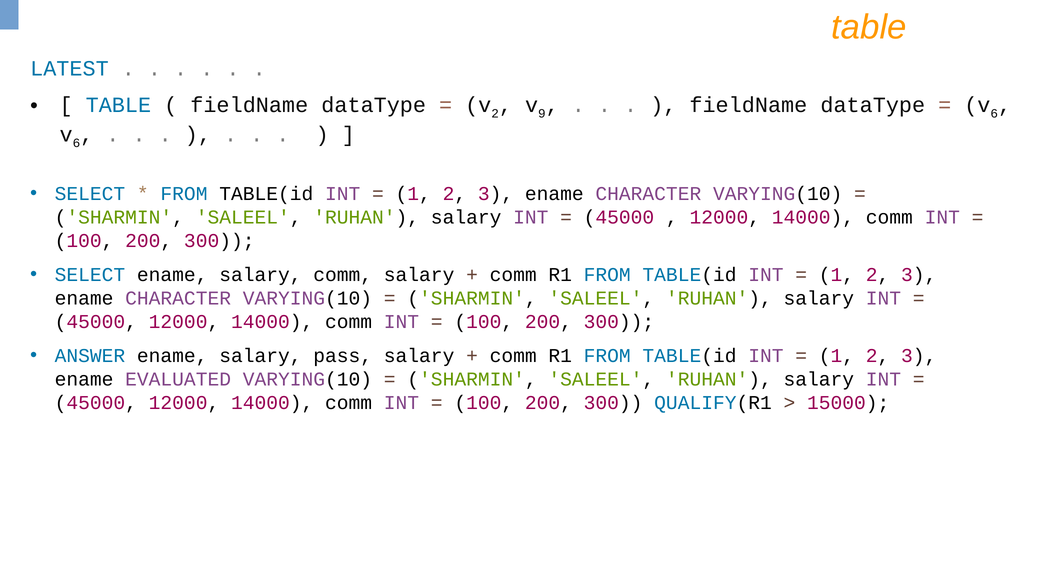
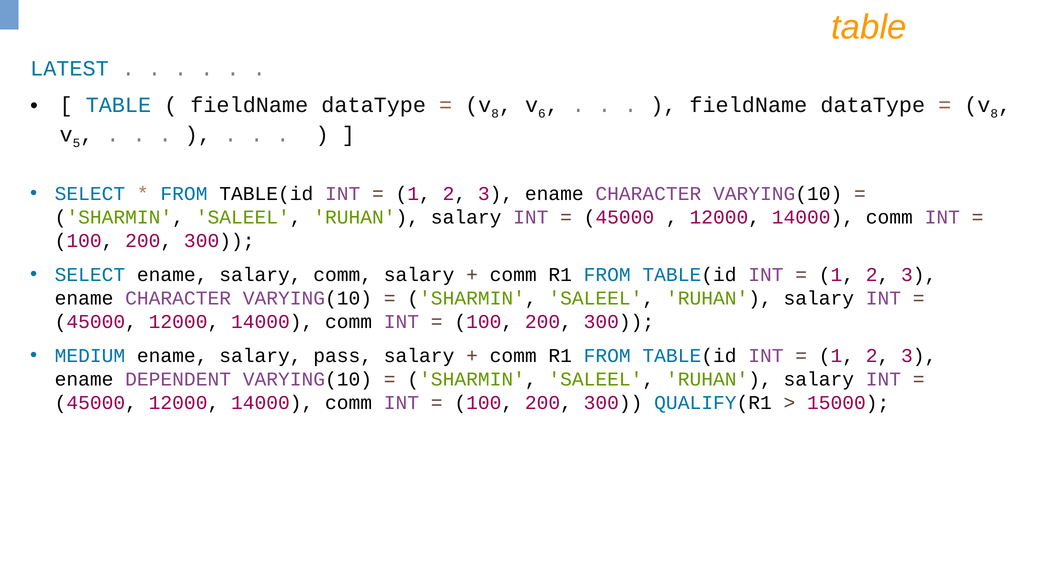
2: 2 -> 8 (495, 113)
9: 9 -> 6 (542, 113)
6: 6 -> 8 (994, 113)
6: 6 -> 5 (76, 143)
ANSWER: ANSWER -> MEDIUM (90, 356)
EVALUATED: EVALUATED -> DEPENDENT (178, 379)
